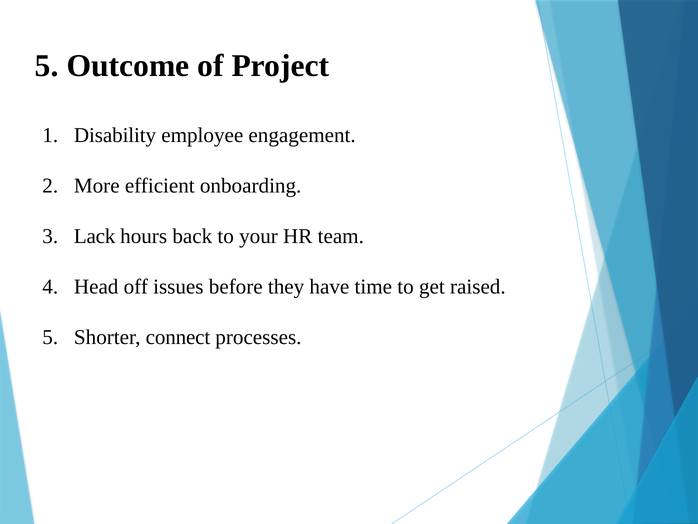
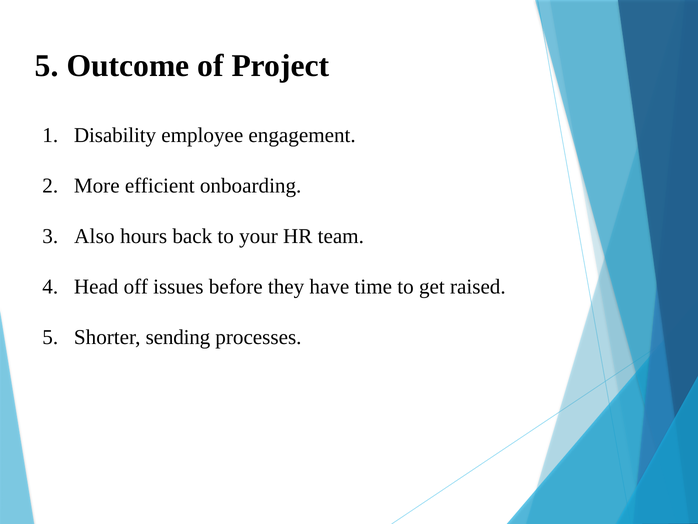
Lack: Lack -> Also (94, 236)
connect: connect -> sending (178, 337)
